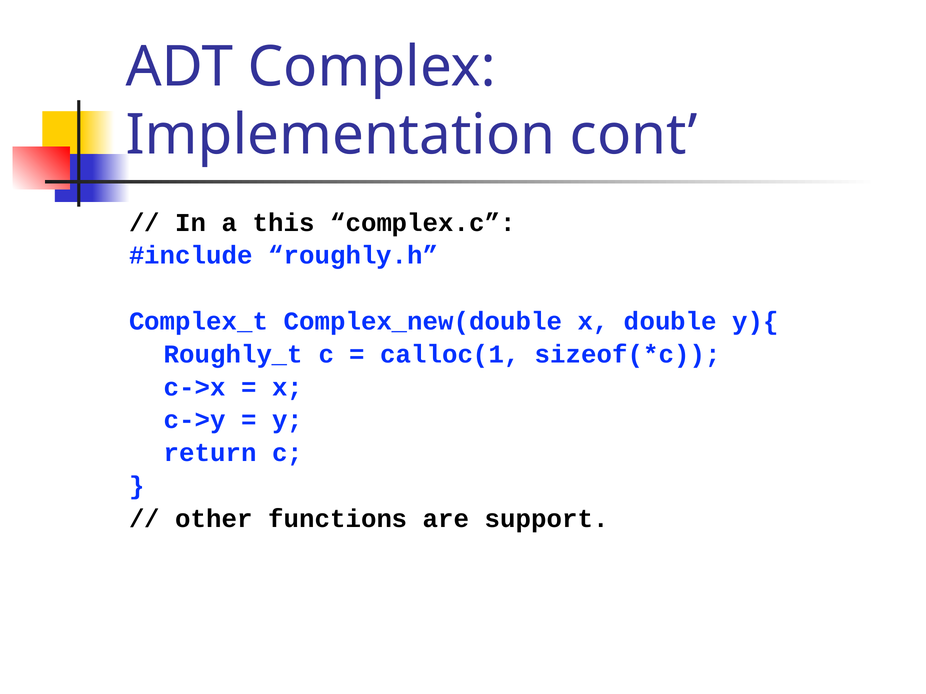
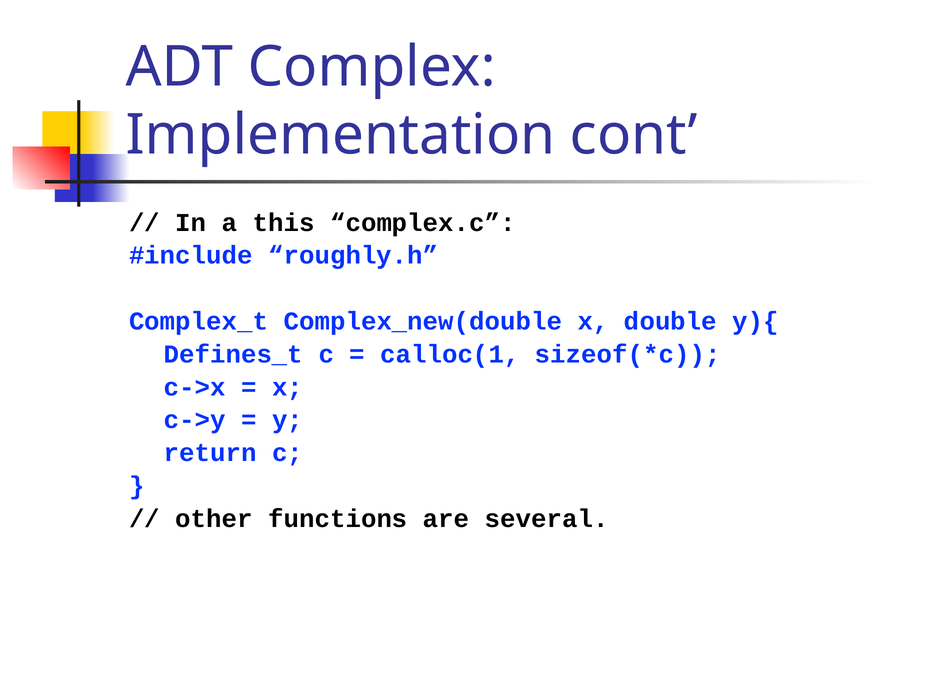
Roughly_t: Roughly_t -> Defines_t (233, 354)
support: support -> several (547, 519)
